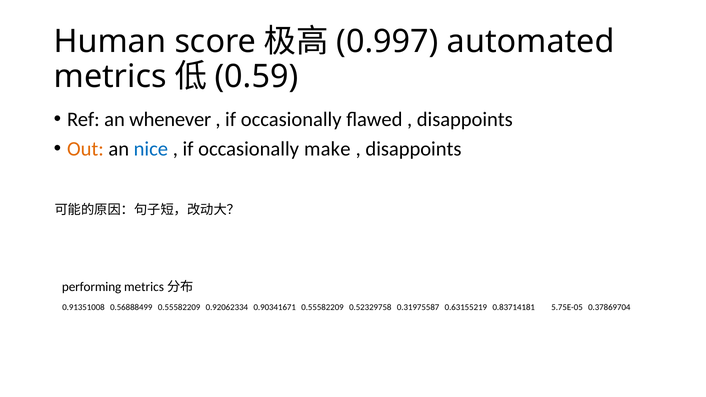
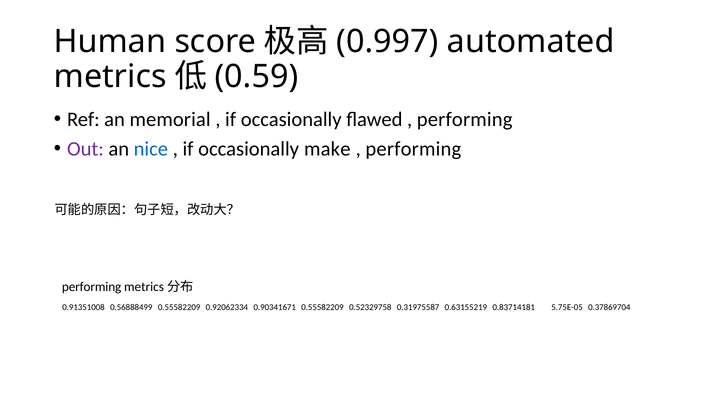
whenever: whenever -> memorial (170, 119)
disappoints: disappoints -> performing (465, 119)
Out colour: orange -> purple (85, 149)
disappoints: disappoints -> performing (413, 149)
